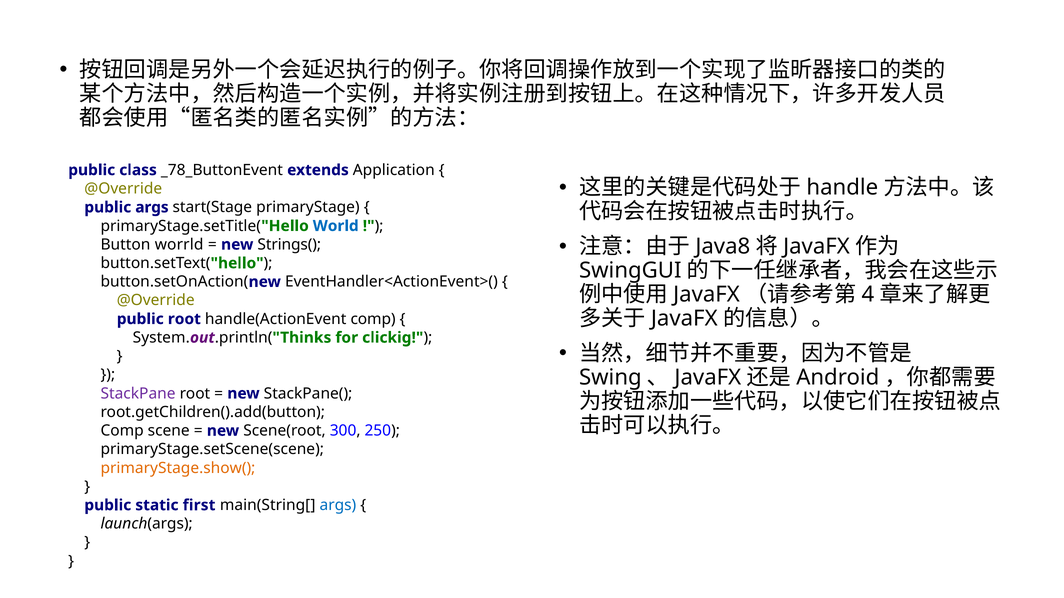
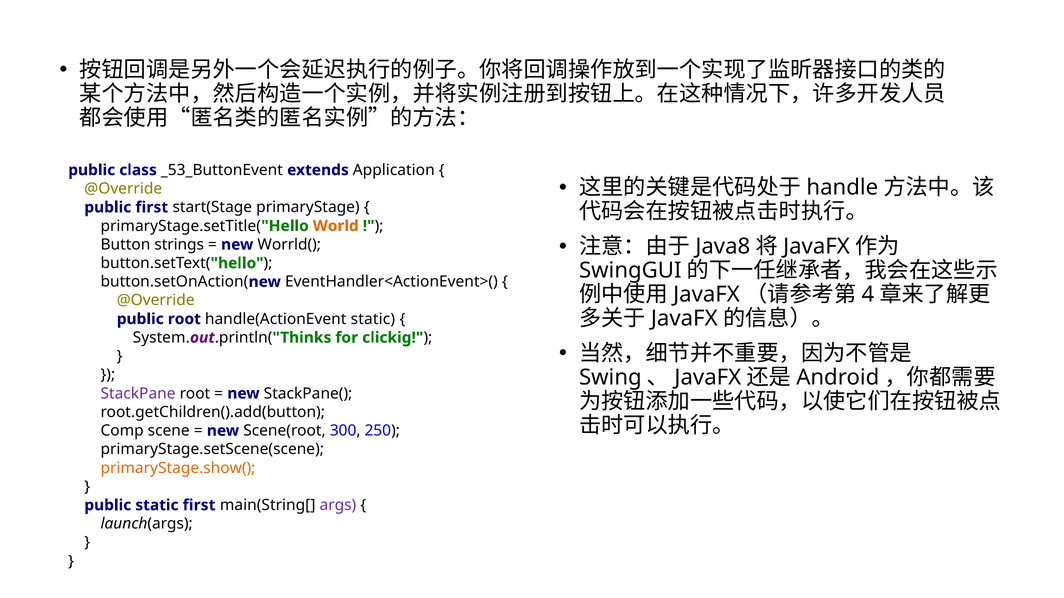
_78_ButtonEvent: _78_ButtonEvent -> _53_ButtonEvent (222, 170)
public args: args -> first (152, 207)
World colour: blue -> orange (336, 226)
worrld: worrld -> strings (179, 245)
Strings(: Strings( -> Worrld( (289, 245)
handle(ActionEvent comp: comp -> static (373, 319)
args colour: blue -> purple (338, 506)
